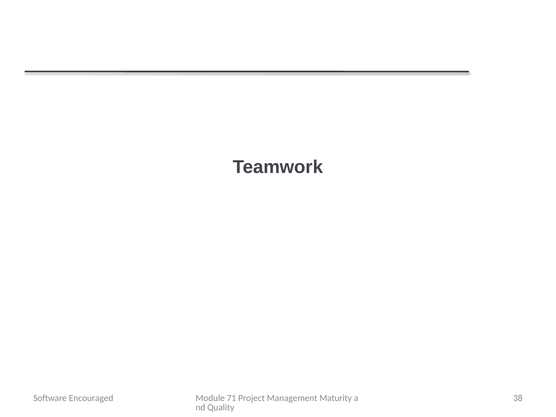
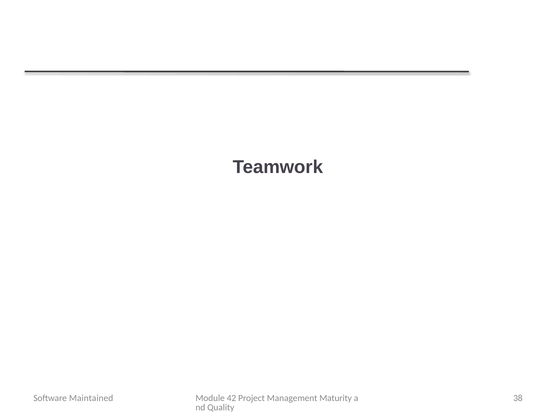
71: 71 -> 42 (231, 398)
Encouraged: Encouraged -> Maintained (91, 398)
